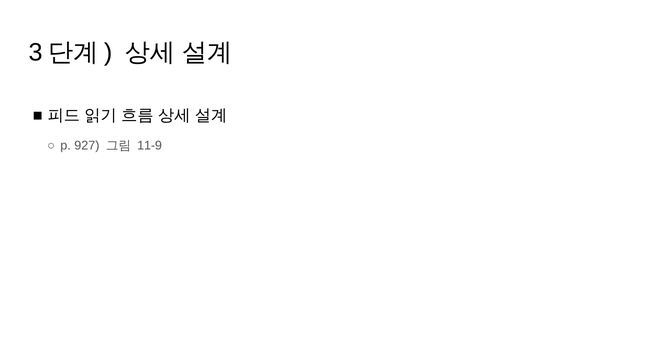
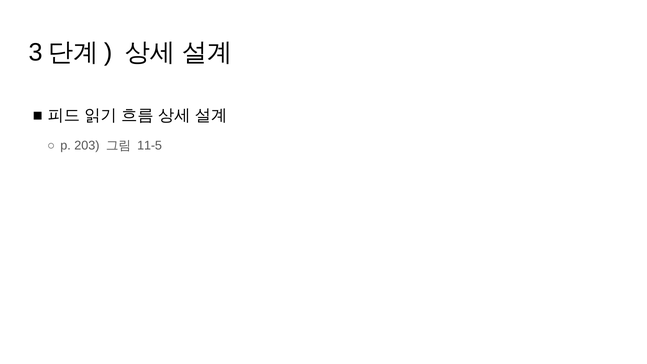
927: 927 -> 203 (87, 146)
11-9: 11-9 -> 11-5 (150, 146)
